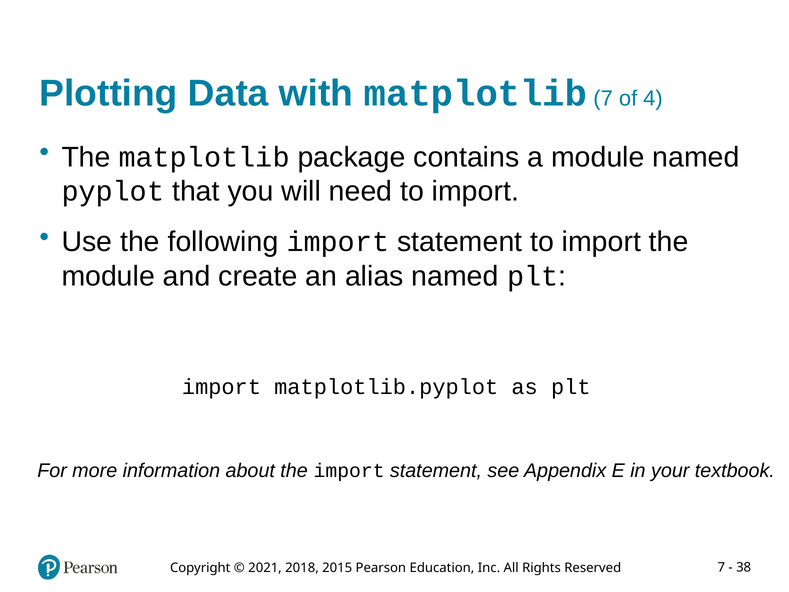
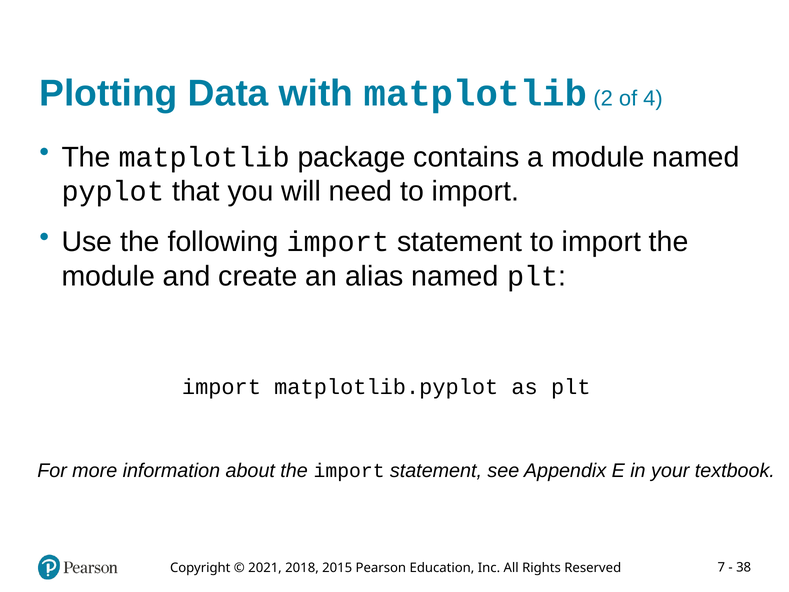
matplotlib 7: 7 -> 2 (603, 99)
